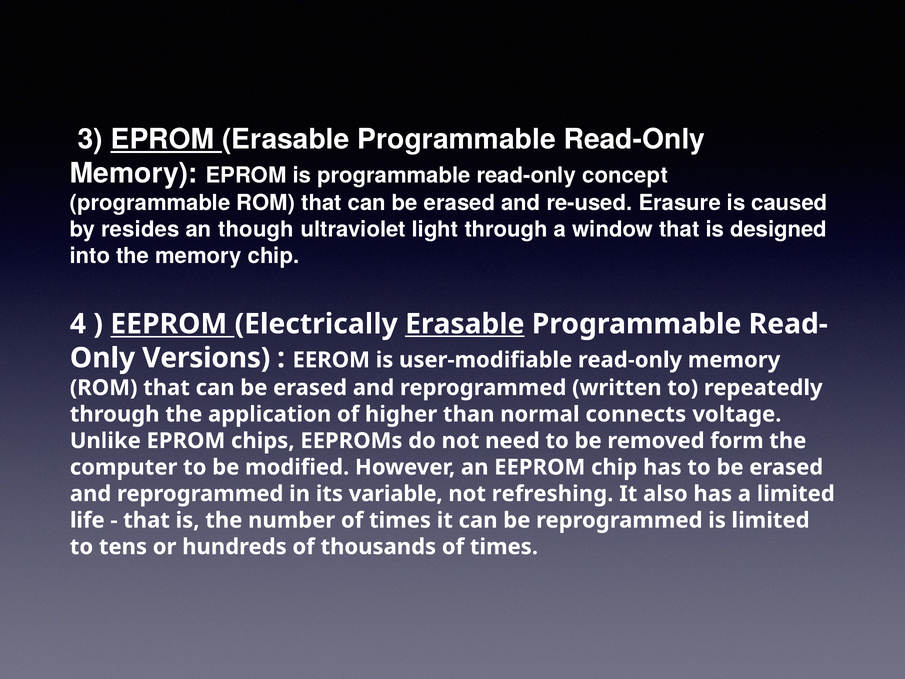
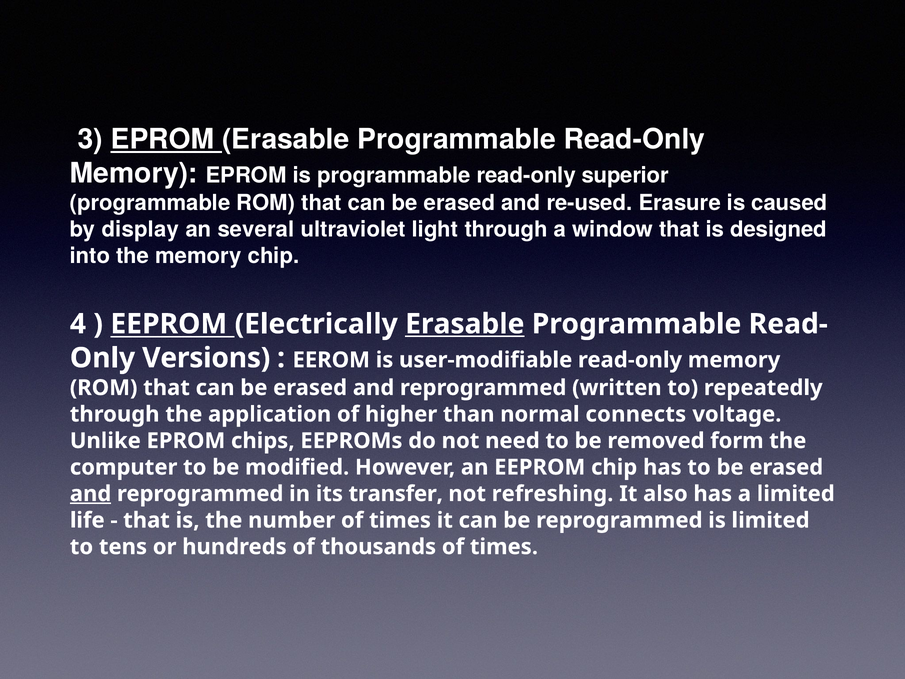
concept: concept -> superior (625, 175)
resides: resides -> display (140, 230)
though: though -> several (256, 230)
and underline: none -> present (91, 494)
variable: variable -> transfer (396, 494)
